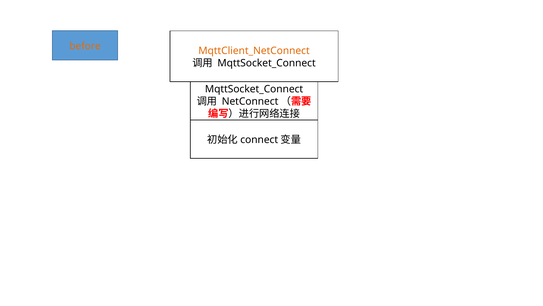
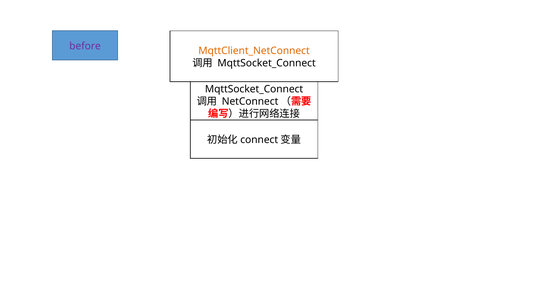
before colour: orange -> purple (85, 46)
